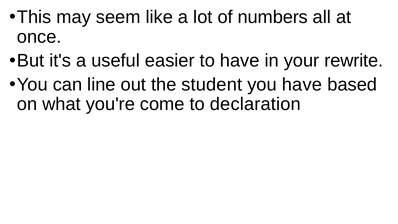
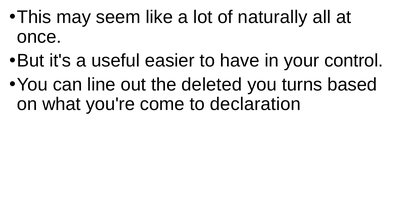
numbers: numbers -> naturally (273, 17)
rewrite: rewrite -> control (354, 61)
student: student -> deleted (212, 84)
you have: have -> turns (302, 84)
